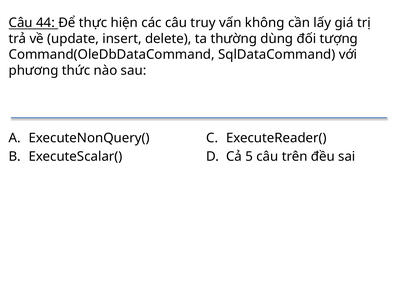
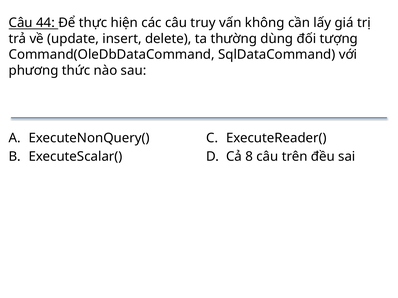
5: 5 -> 8 (249, 157)
